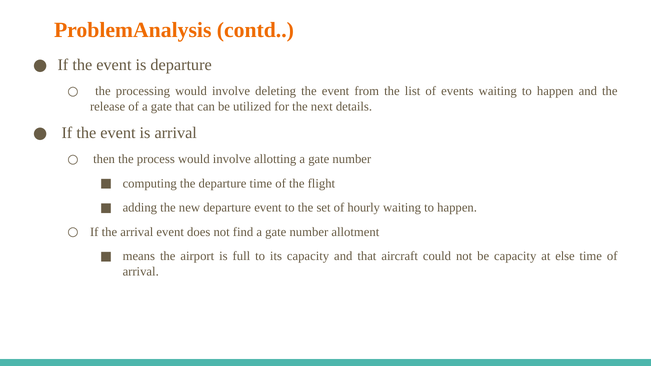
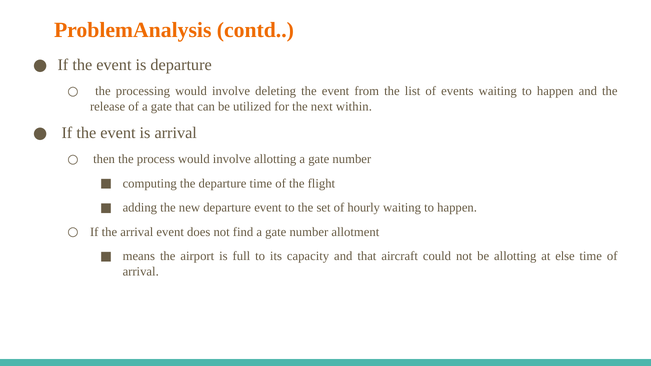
details: details -> within (354, 106)
be capacity: capacity -> allotting (515, 256)
